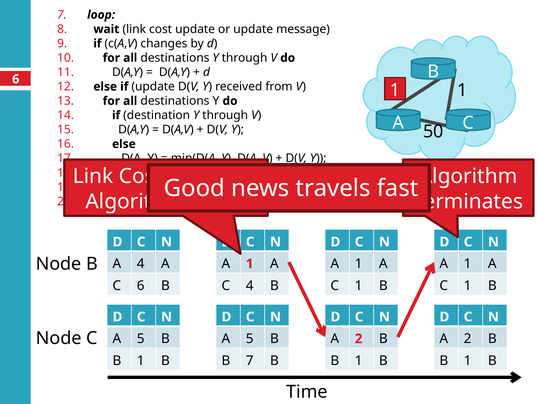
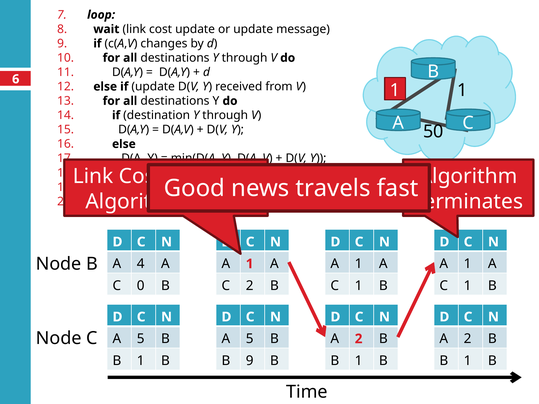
C 6: 6 -> 0 (141, 286)
C 4: 4 -> 2 (250, 286)
B 7: 7 -> 9 (250, 361)
